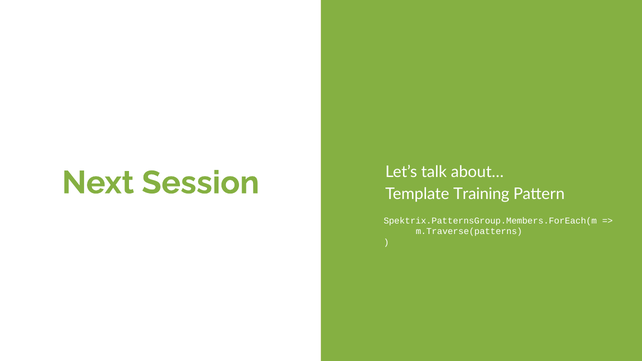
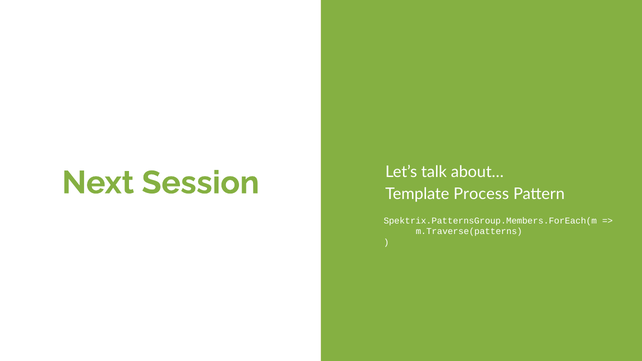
Training: Training -> Process (481, 194)
